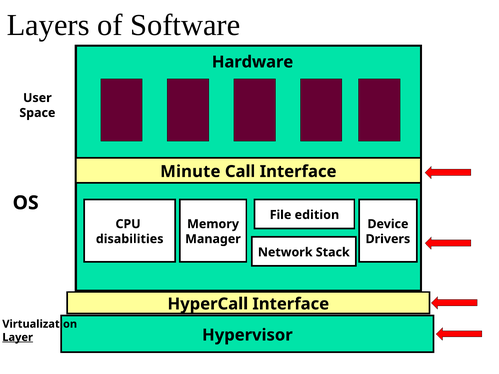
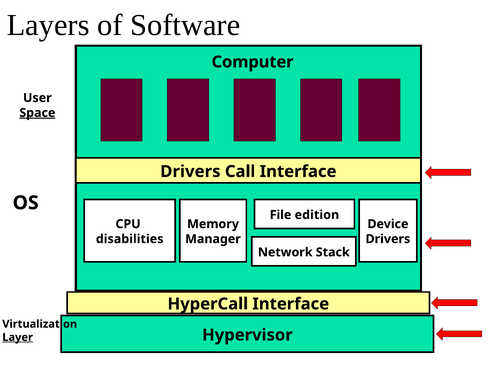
Hardware: Hardware -> Computer (253, 62)
Space underline: none -> present (37, 113)
Minute: Minute -> Drivers (190, 172)
